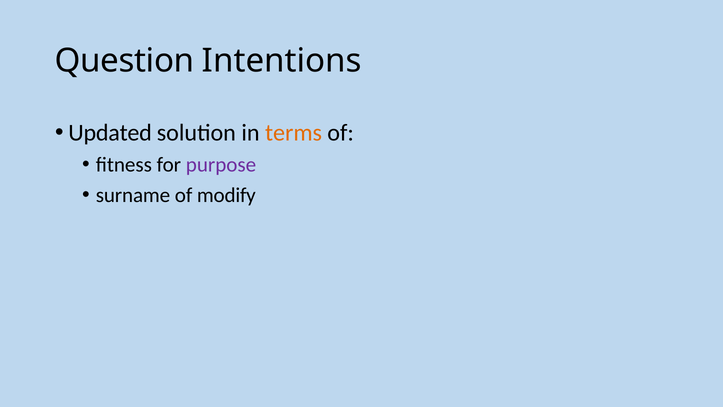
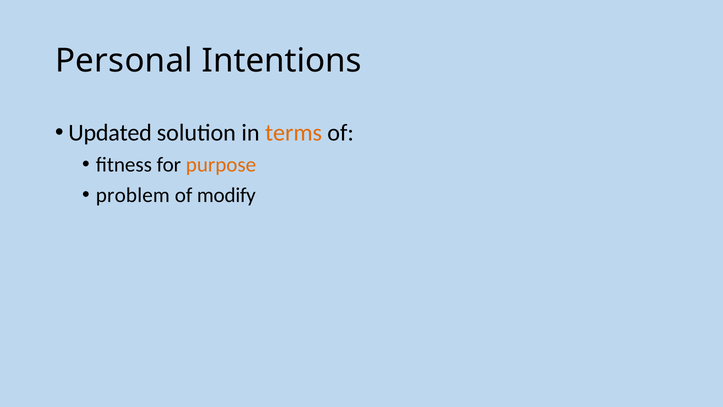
Question: Question -> Personal (124, 61)
purpose colour: purple -> orange (221, 165)
surname: surname -> problem (133, 195)
